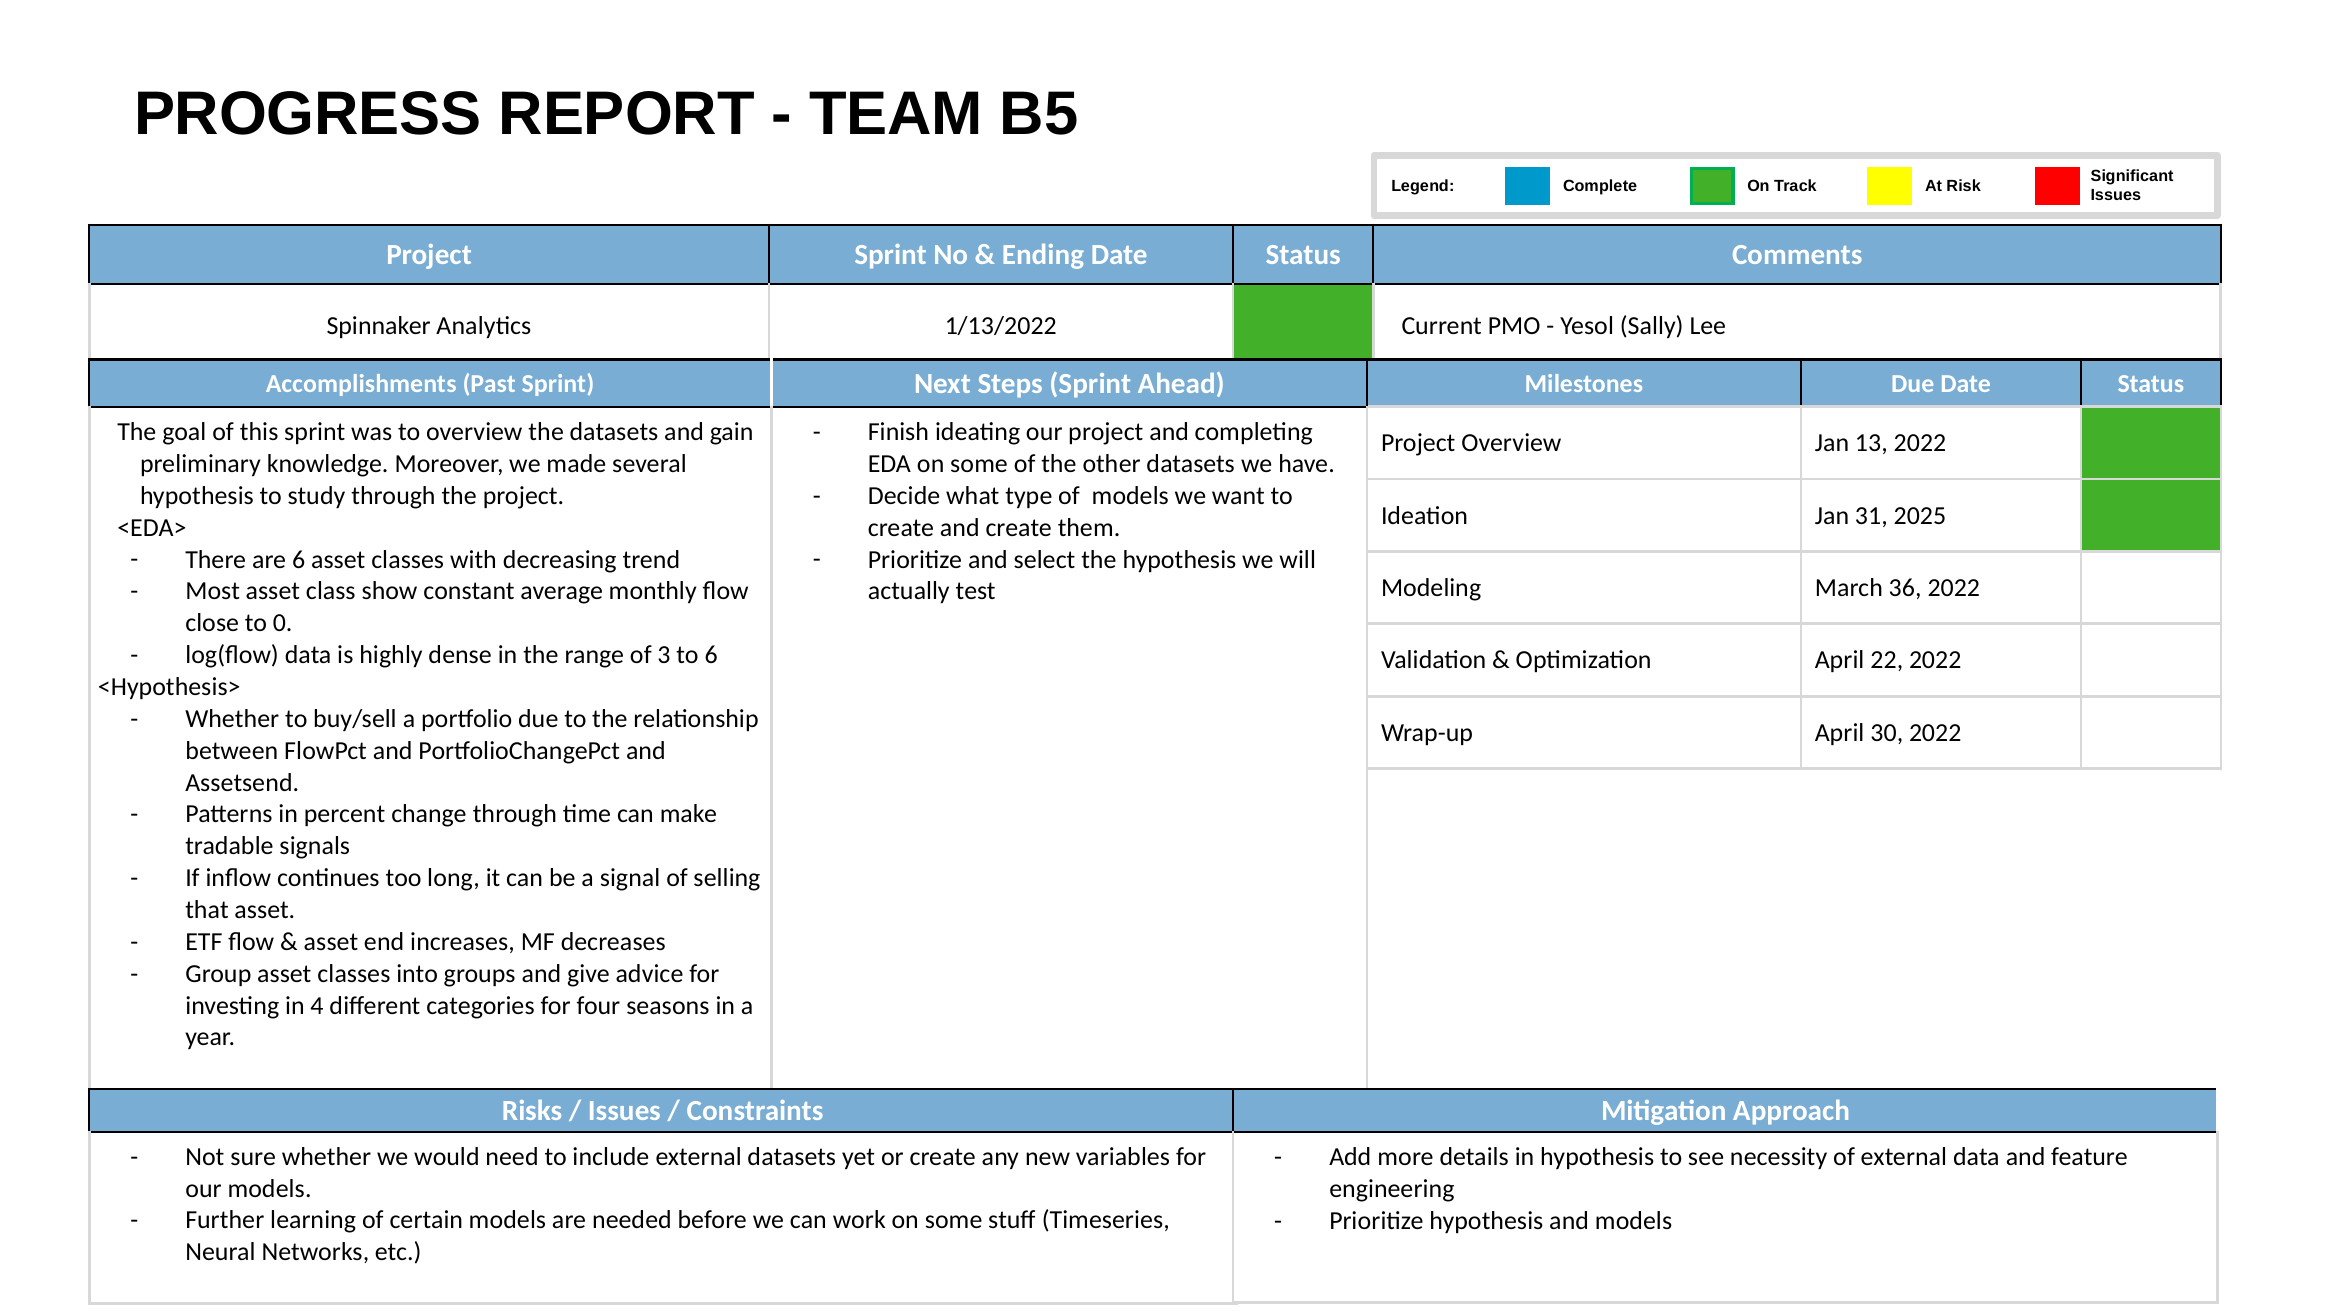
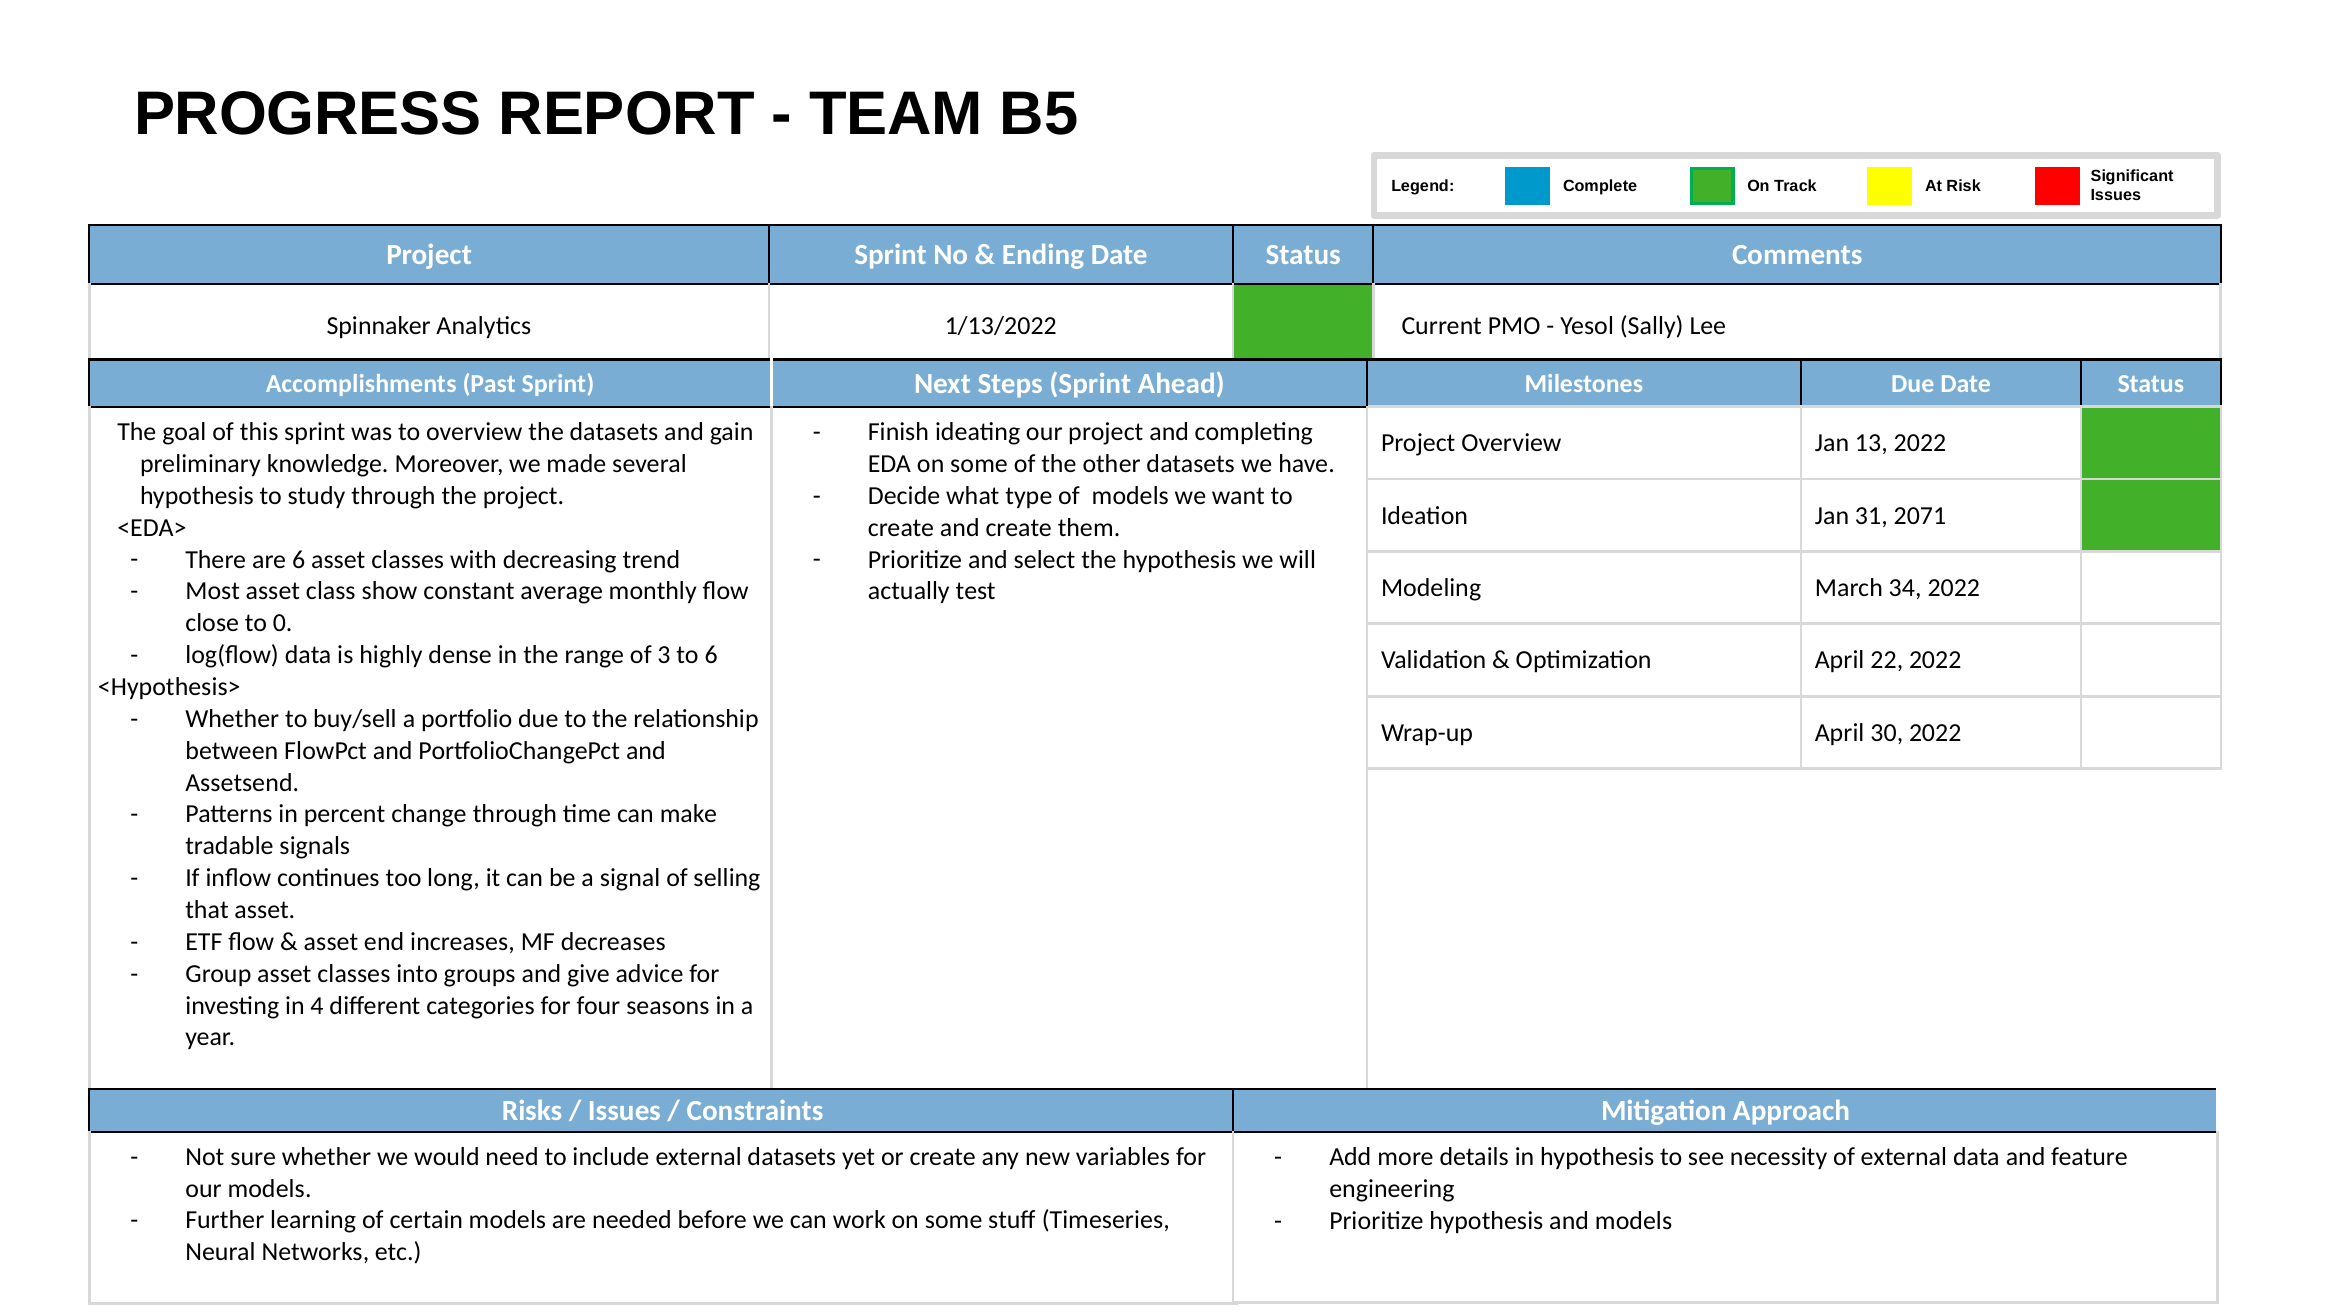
2025: 2025 -> 2071 (1920, 516)
36: 36 -> 34 (1905, 588)
